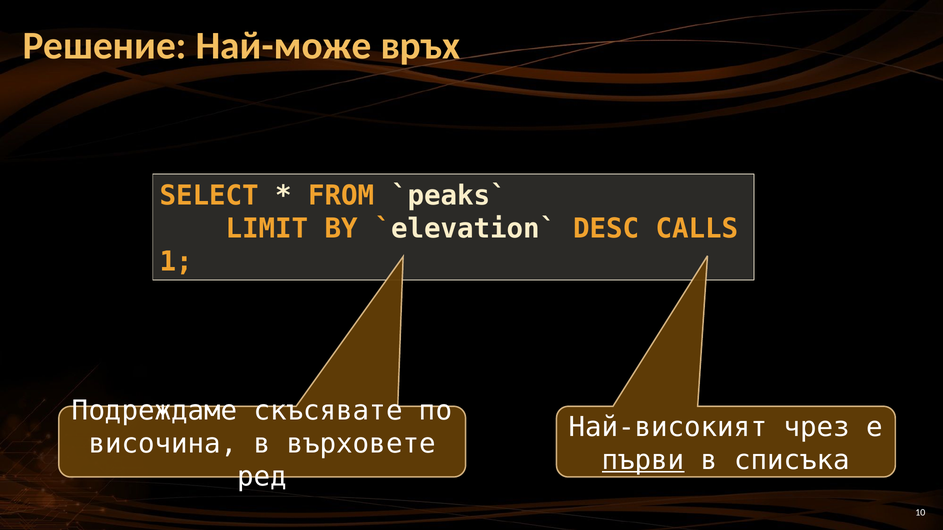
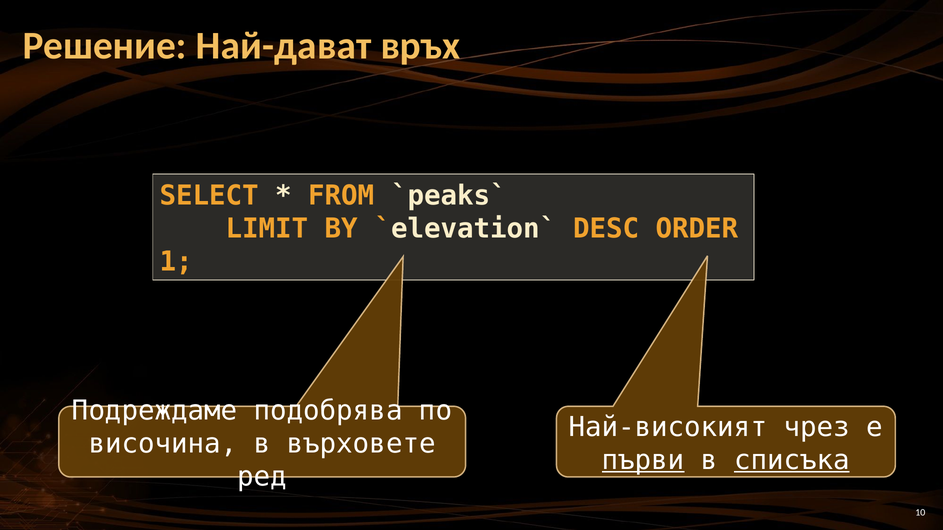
Най-може: Най-може -> Най-дават (284, 46)
CALLS: CALLS -> ORDER (697, 229)
скъсявате: скъсявате -> подобрява (328, 411)
списъка underline: none -> present (792, 461)
